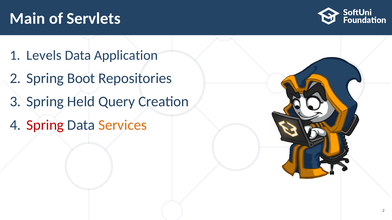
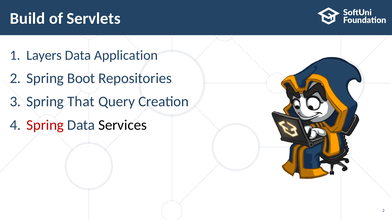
Main: Main -> Build (27, 19)
Levels: Levels -> Layers (44, 55)
Held: Held -> That (81, 102)
Services colour: orange -> black (123, 125)
